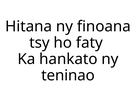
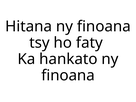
teninao: teninao -> finoana (68, 75)
